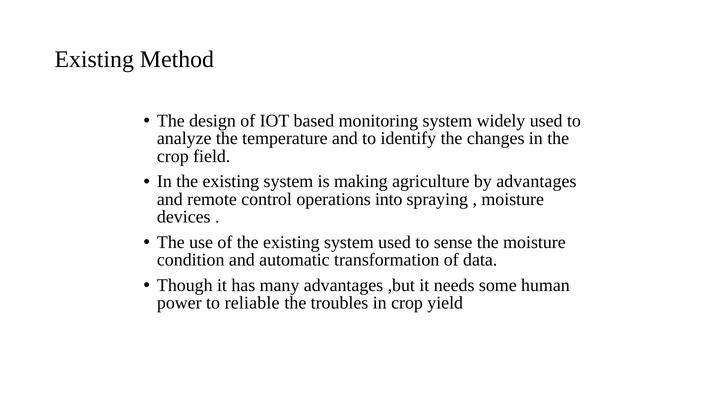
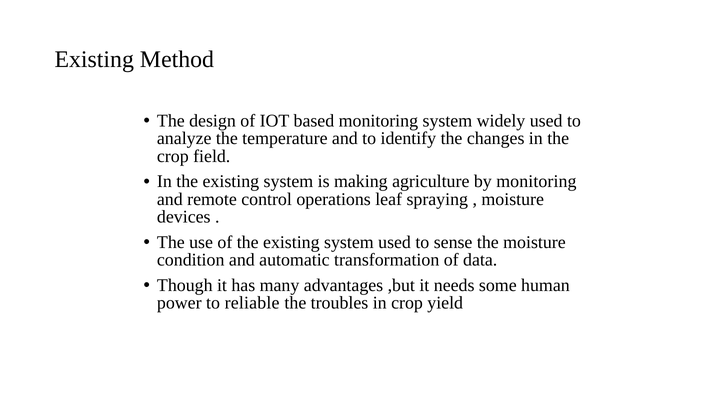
by advantages: advantages -> monitoring (536, 182)
into: into -> leaf (389, 199)
